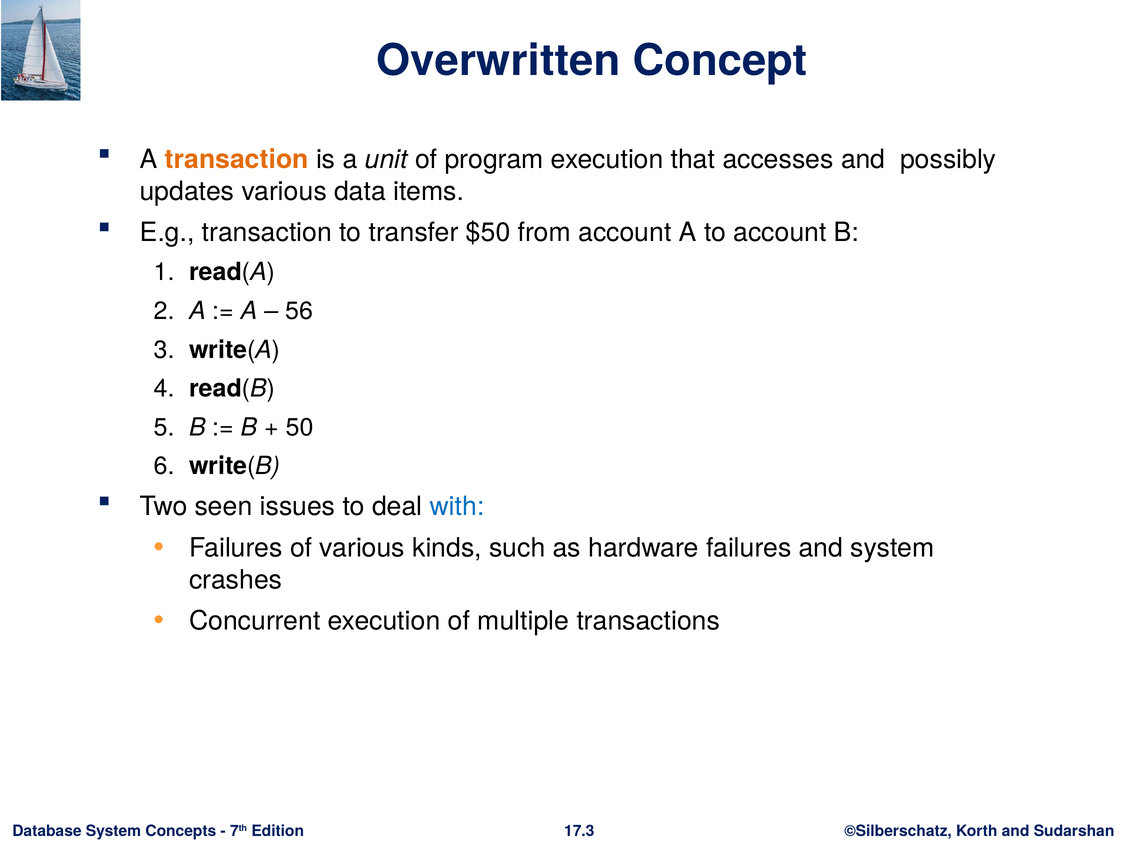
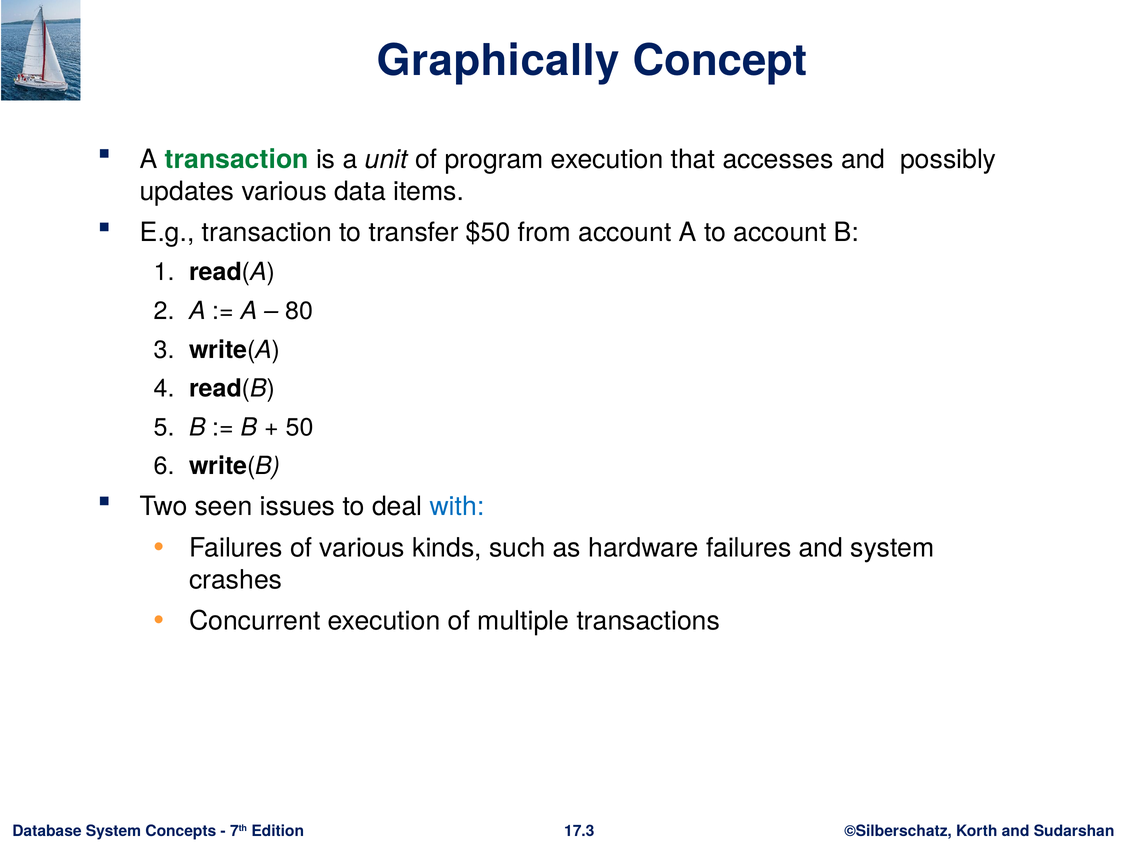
Overwritten: Overwritten -> Graphically (498, 61)
transaction colour: orange -> green (237, 159)
56: 56 -> 80 (299, 311)
